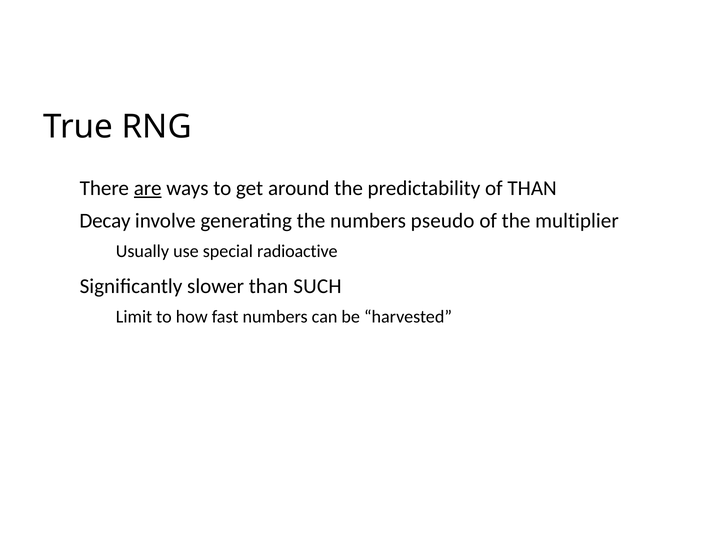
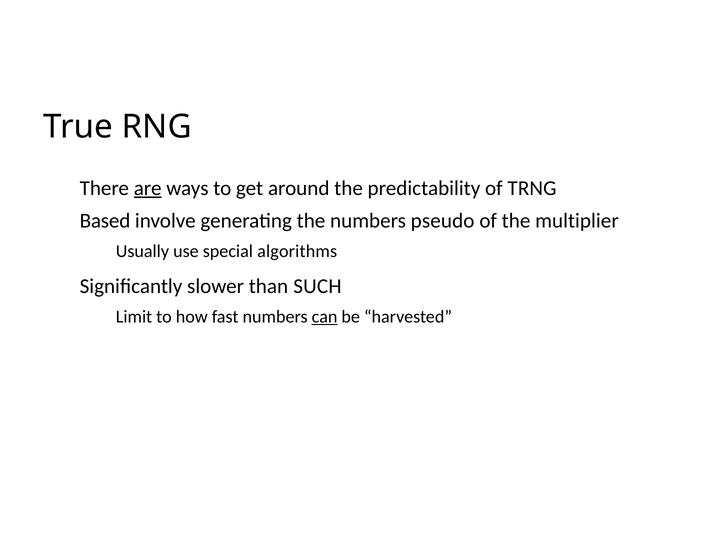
of THAN: THAN -> TRNG (532, 188)
Decay: Decay -> Based (105, 221)
radioactive: radioactive -> algorithms (297, 251)
can underline: none -> present (325, 317)
